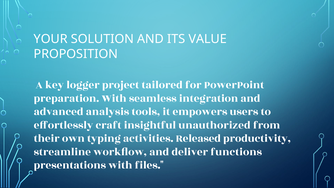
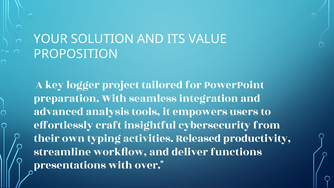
unauthorized: unauthorized -> cybersecurity (215, 125)
files: files -> over (149, 165)
